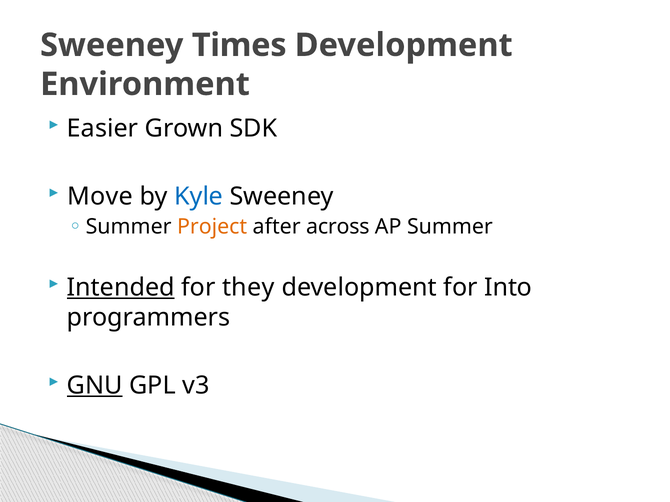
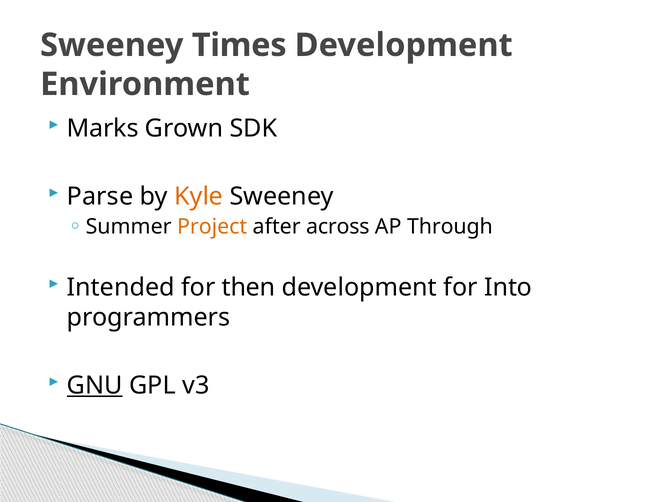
Easier: Easier -> Marks (103, 129)
Move: Move -> Parse (100, 196)
Kyle colour: blue -> orange (199, 196)
AP Summer: Summer -> Through (450, 227)
Intended underline: present -> none (121, 288)
they: they -> then (249, 288)
